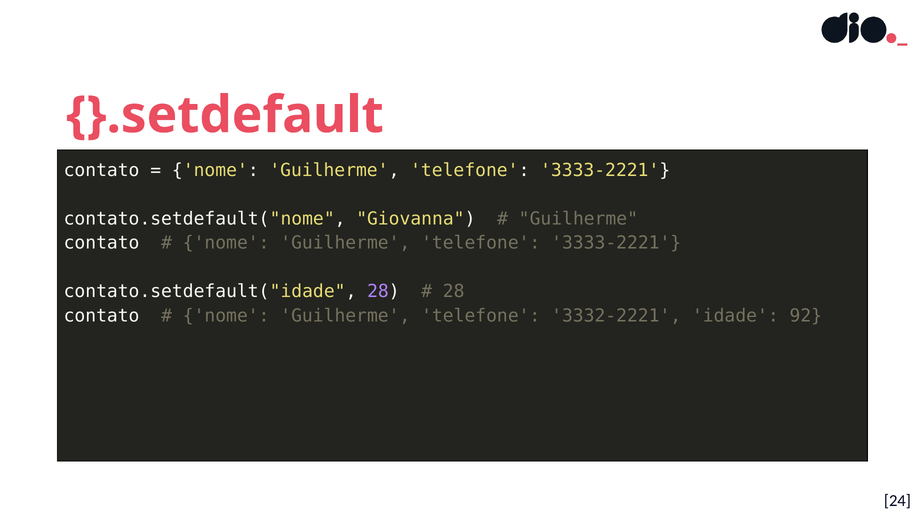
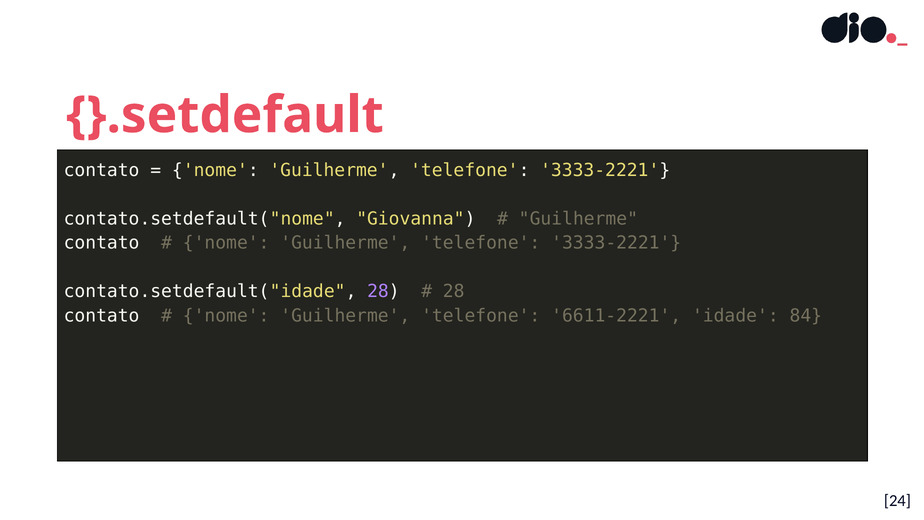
3332-2221: 3332-2221 -> 6611-2221 (616, 316)
92: 92 -> 84 (806, 316)
